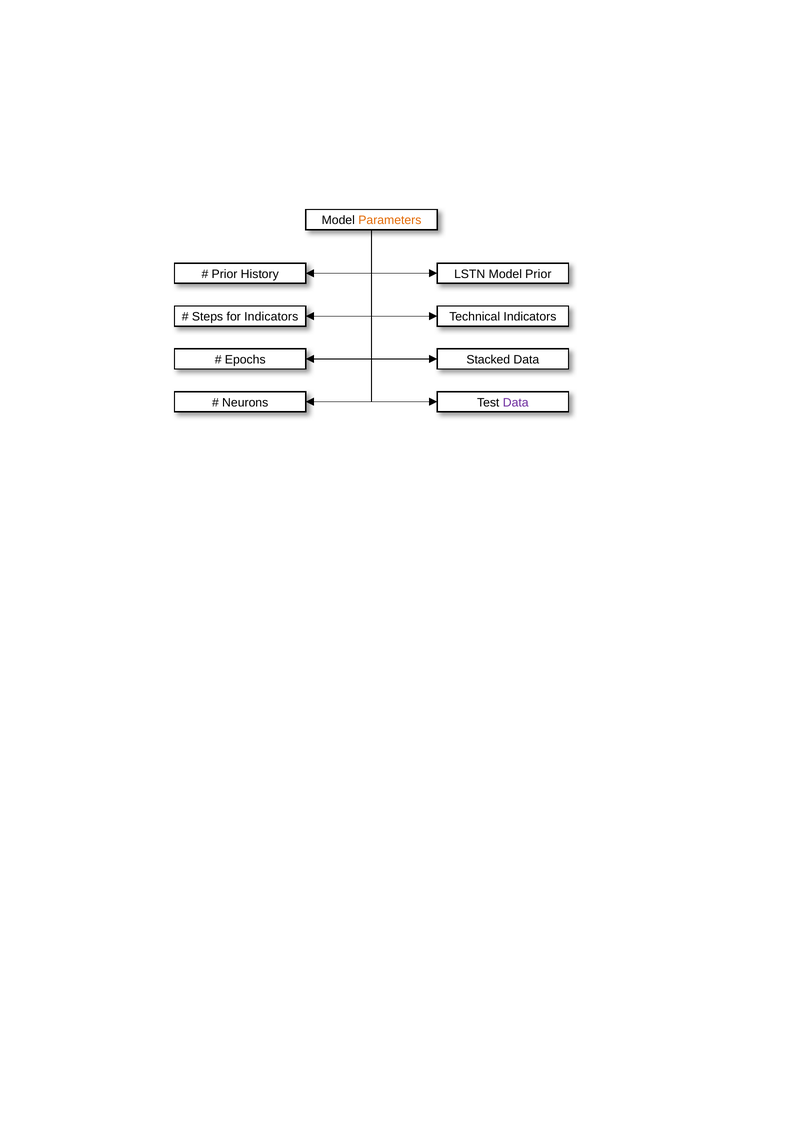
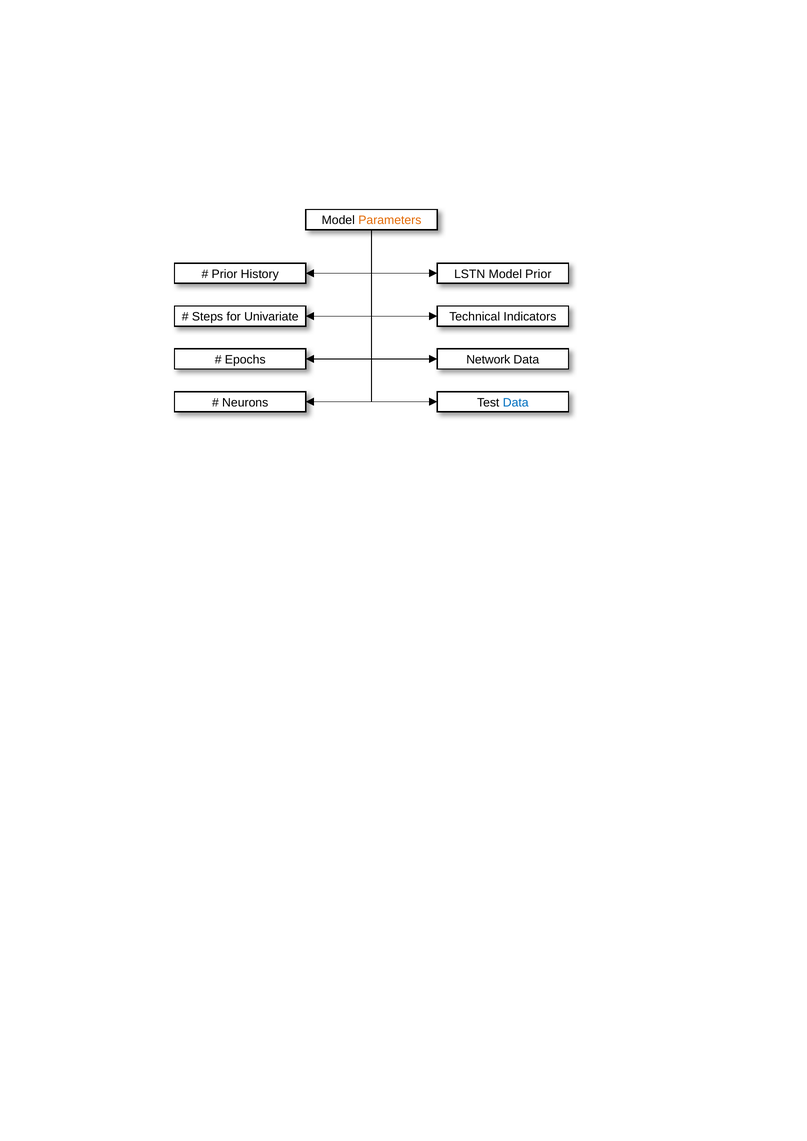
for Indicators: Indicators -> Univariate (271, 317)
Stacked: Stacked -> Network (488, 360)
Data colour: purple -> blue (516, 403)
